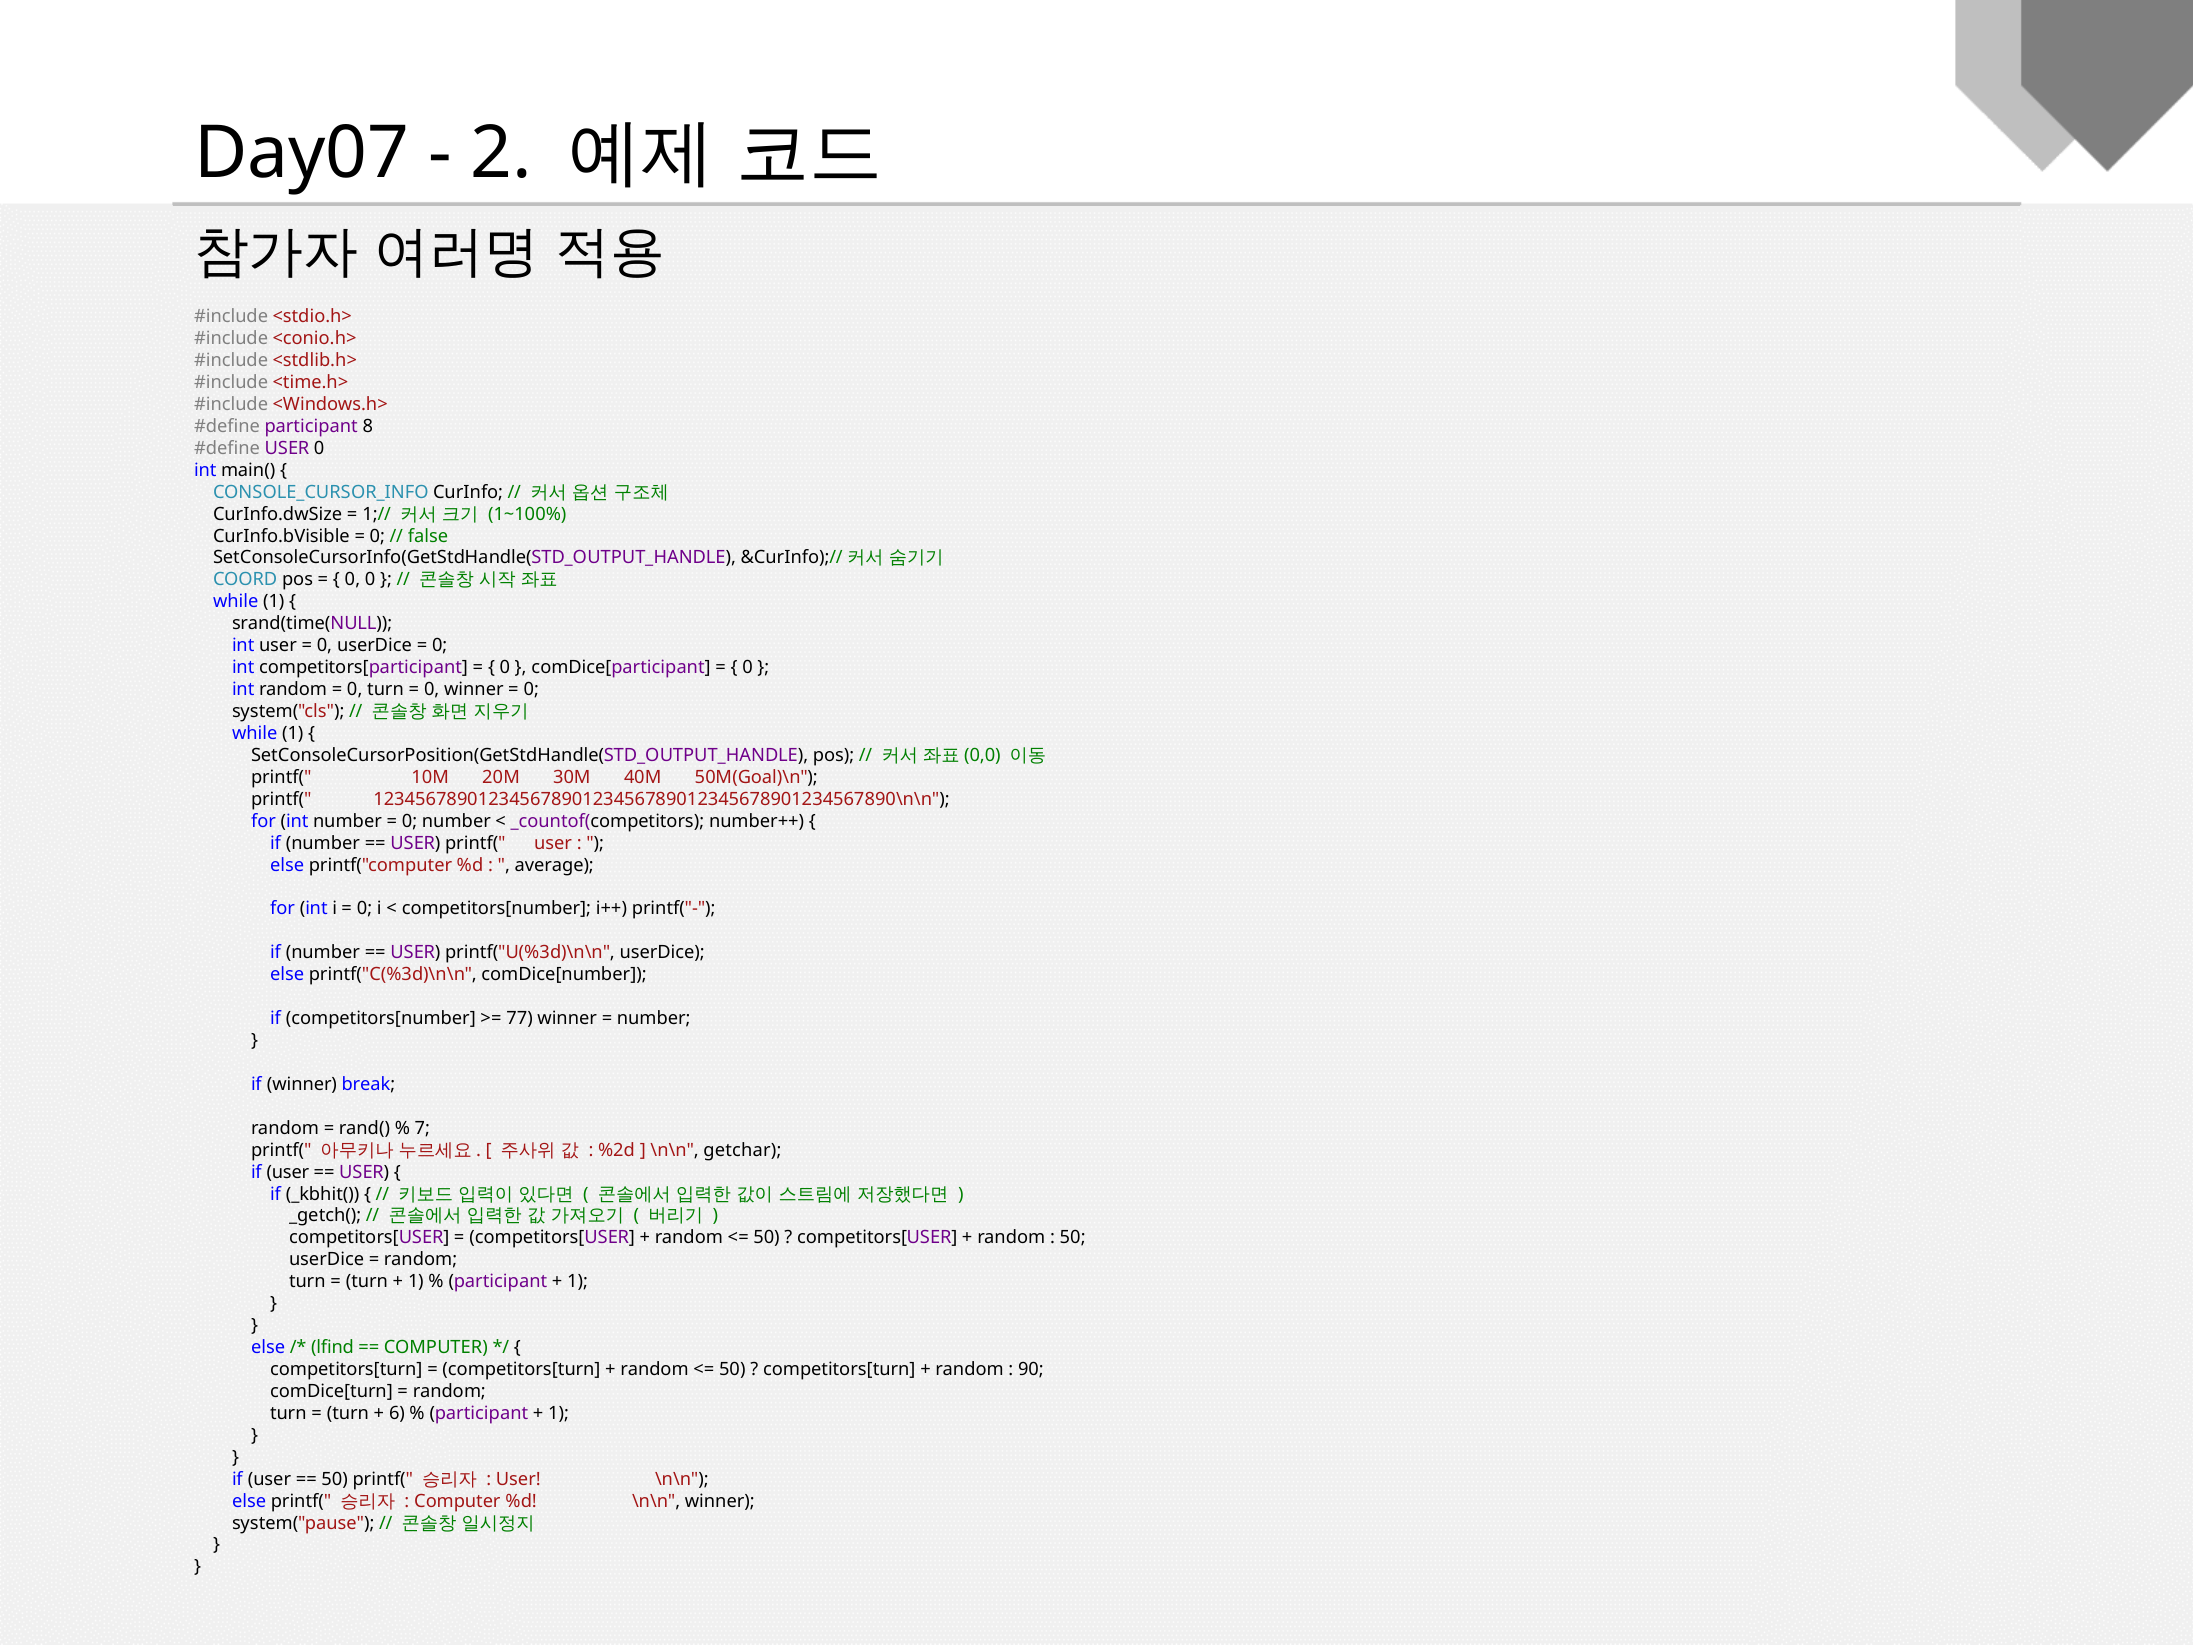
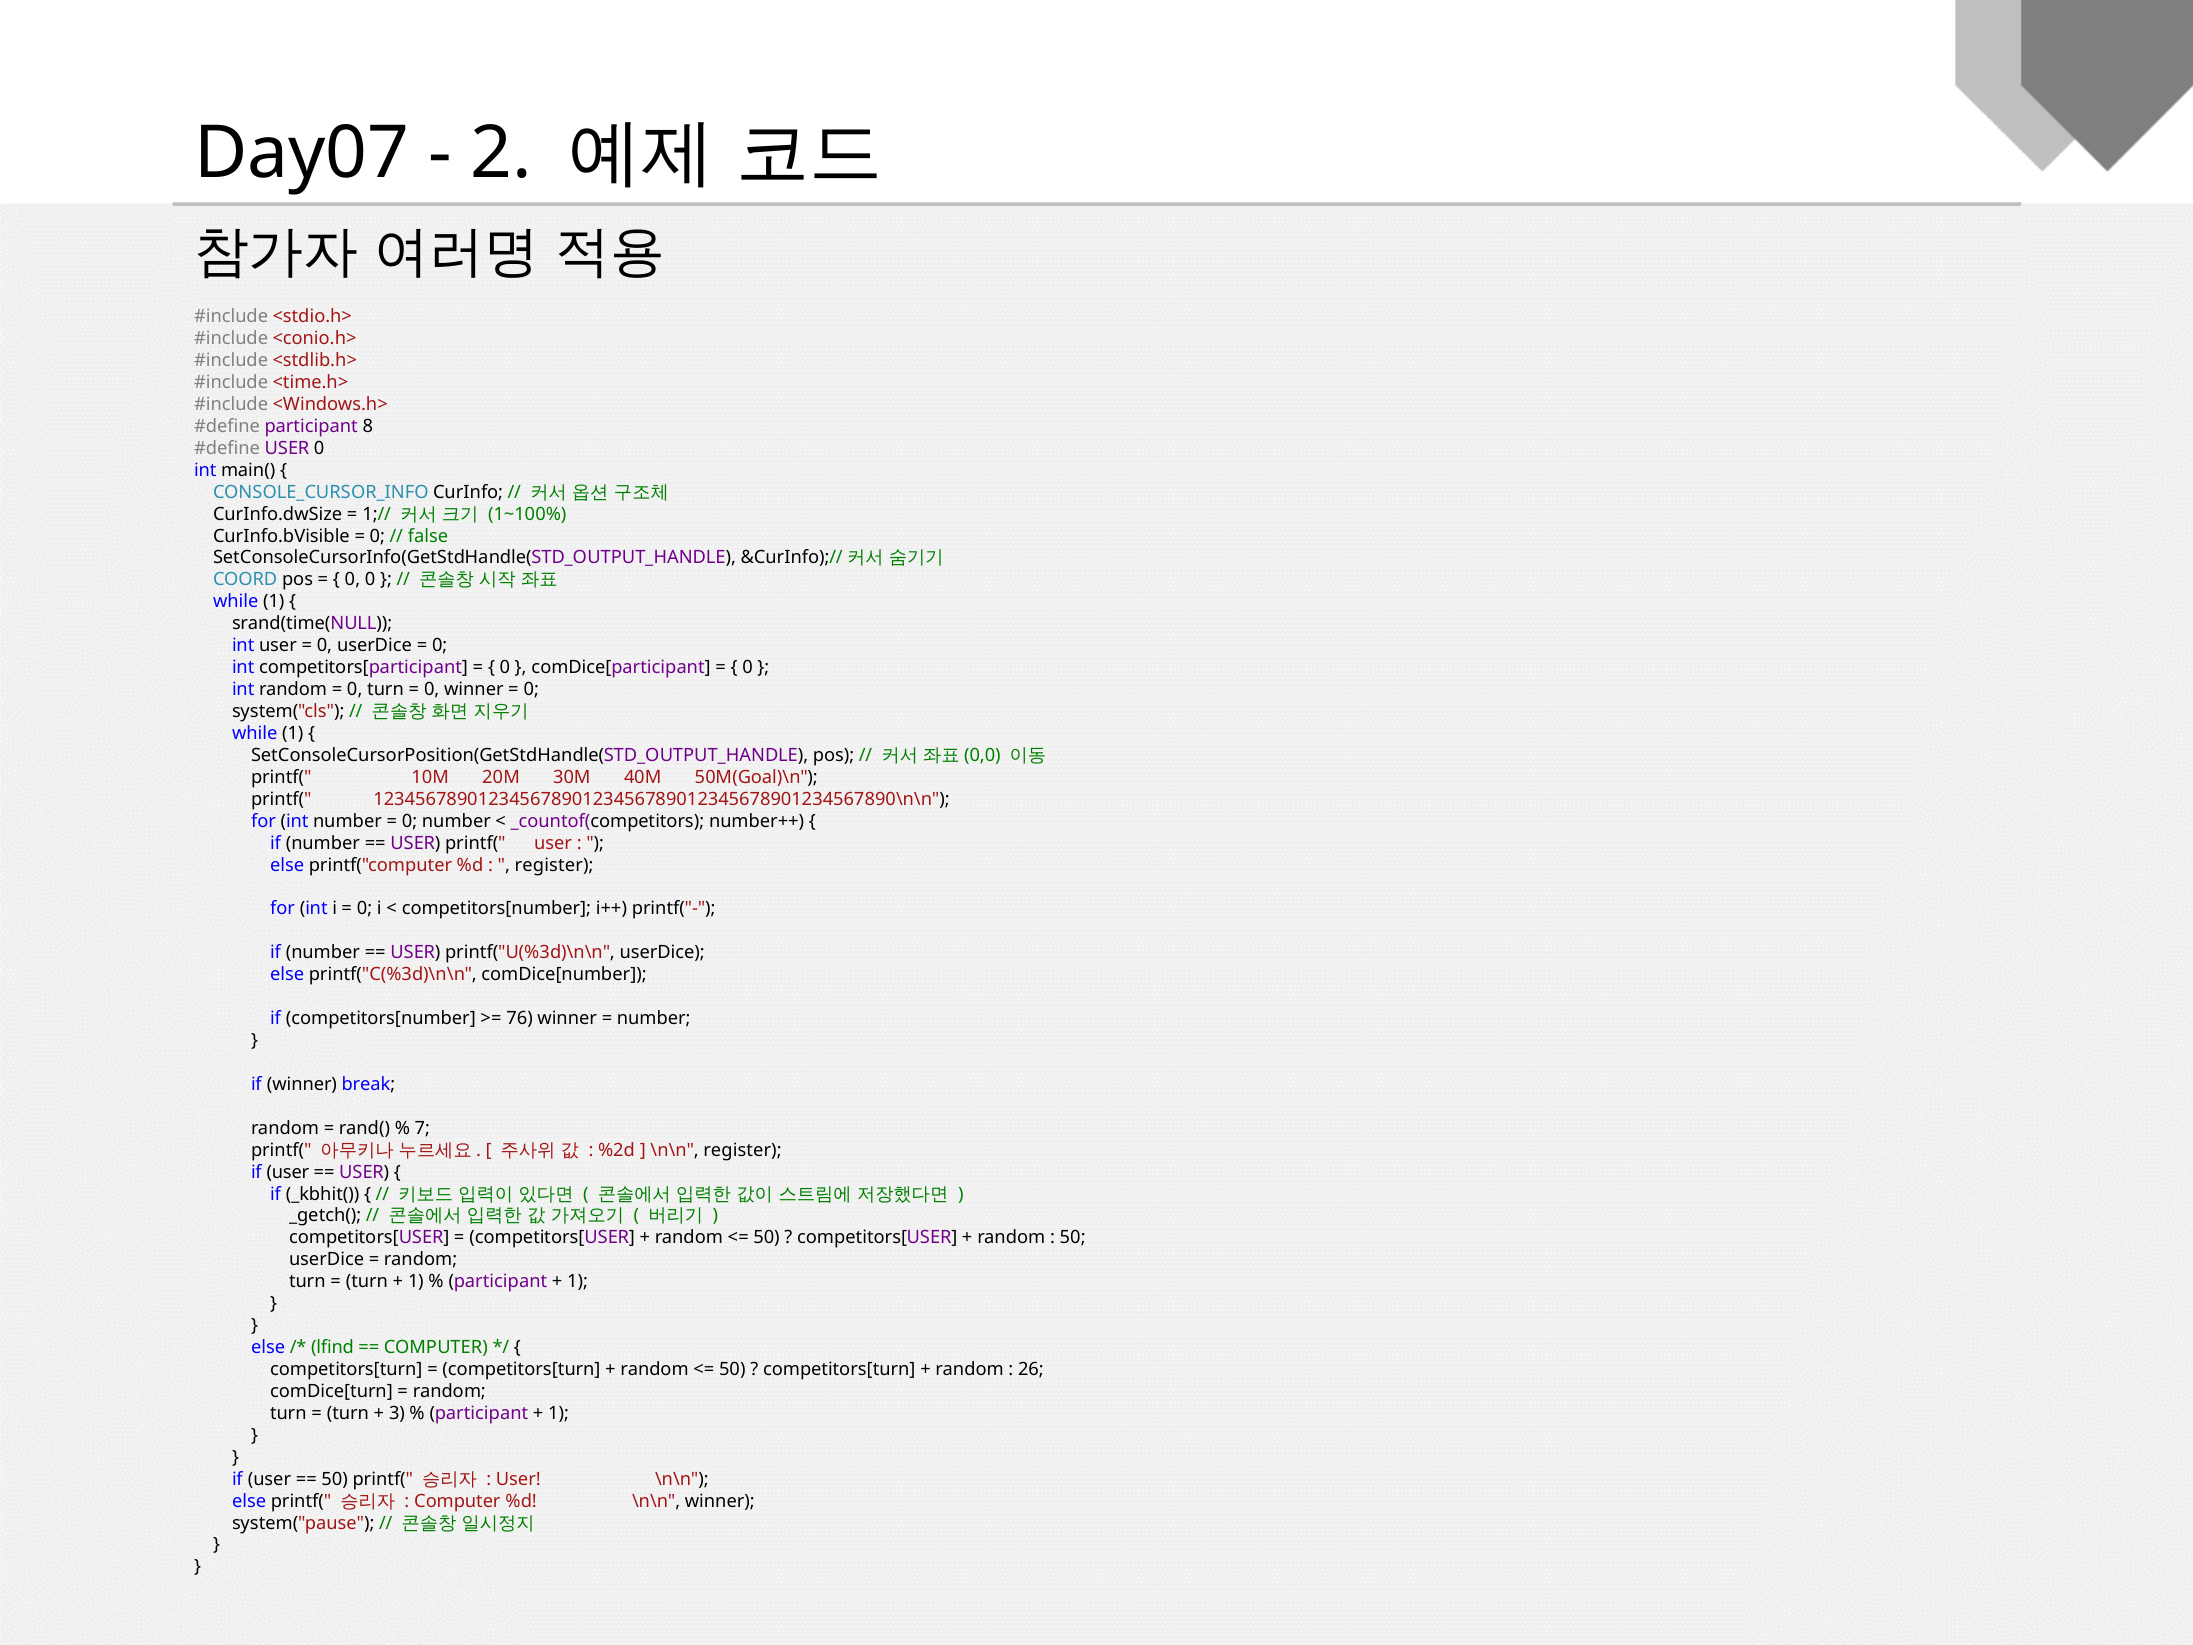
average: average -> register (554, 865)
77: 77 -> 76 (520, 1018)
\n\n getchar: getchar -> register (743, 1150)
90: 90 -> 26 (1031, 1369)
6: 6 -> 3 (397, 1413)
